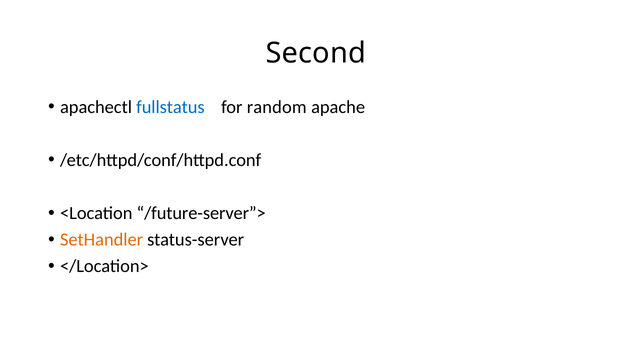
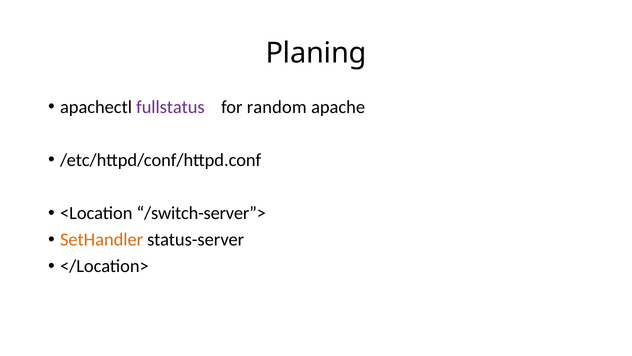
Second: Second -> Planing (316, 53)
fullstatus colour: blue -> purple (170, 107)
/future-server”>: /future-server”> -> /switch-server”> (201, 213)
